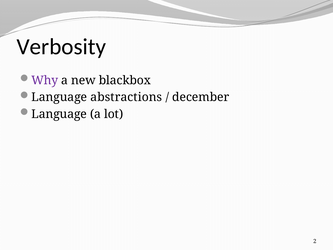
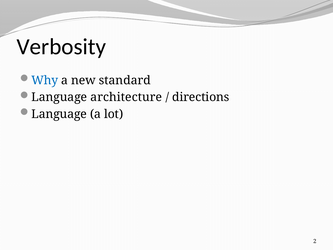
Why colour: purple -> blue (45, 80)
blackbox: blackbox -> standard (125, 80)
abstractions: abstractions -> architecture (126, 97)
december: december -> directions (201, 97)
